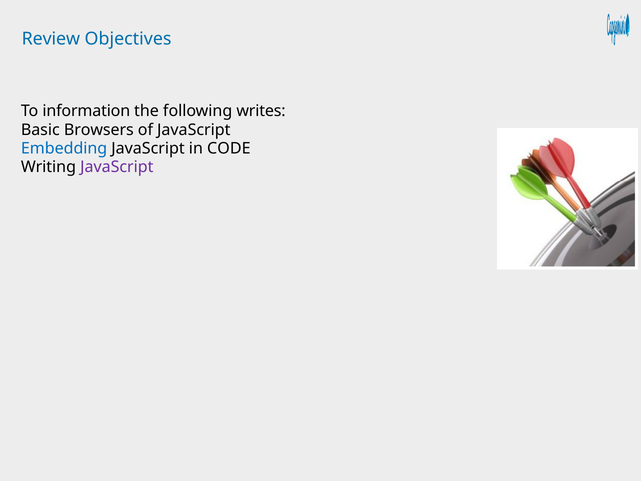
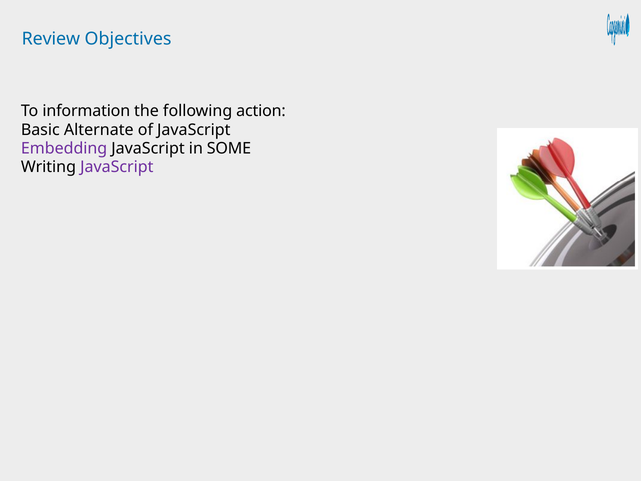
writes: writes -> action (261, 111)
Browsers: Browsers -> Alternate (99, 130)
Embedding colour: blue -> purple (64, 148)
CODE: CODE -> SOME (229, 148)
